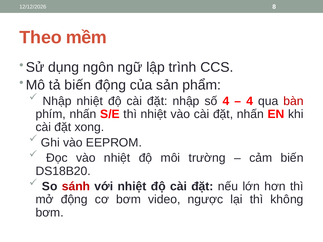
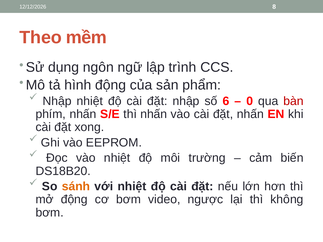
tả biến: biến -> hình (78, 85)
số 4: 4 -> 6 (226, 101)
4: 4 -> 0 (250, 101)
thì nhiệt: nhiệt -> nhấn (154, 114)
sánh colour: red -> orange (76, 187)
